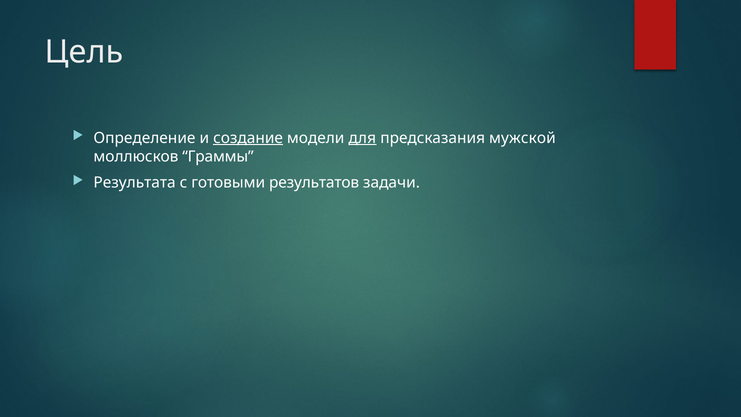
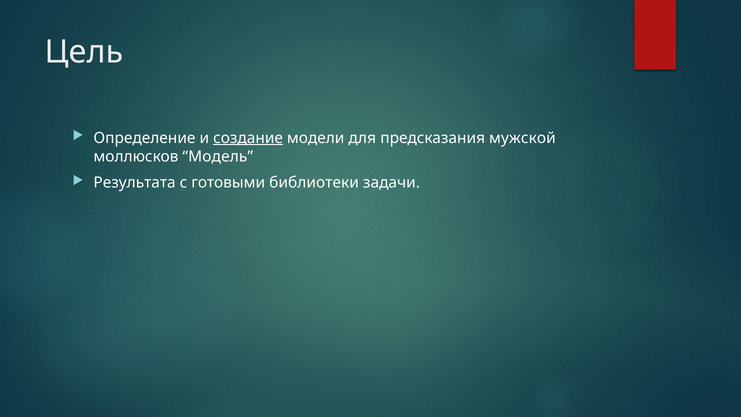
для underline: present -> none (362, 138)
Граммы: Граммы -> Модель (218, 156)
результатов: результатов -> библиотеки (314, 183)
